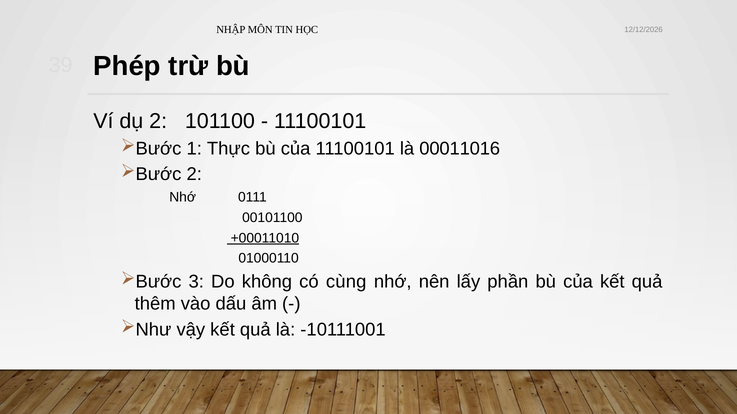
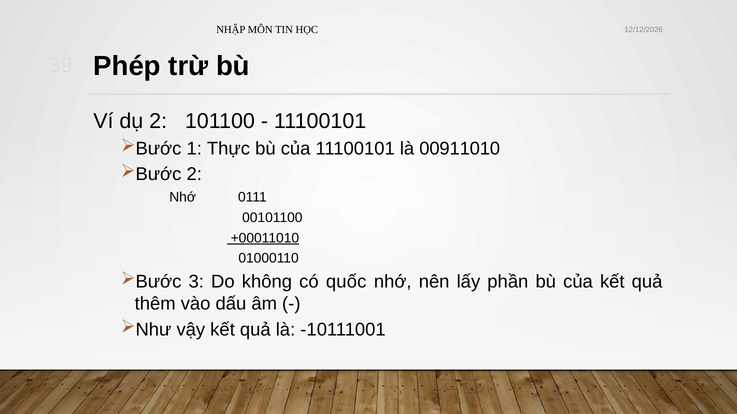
00011016: 00011016 -> 00911010 (460, 149)
cùng: cùng -> quốc (346, 282)
